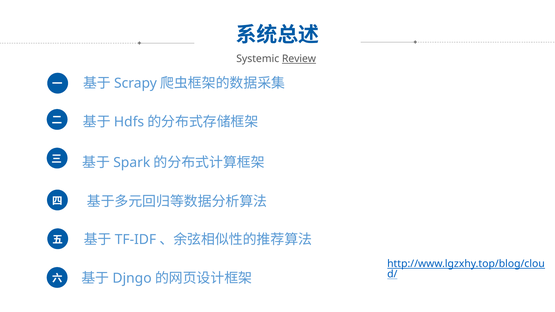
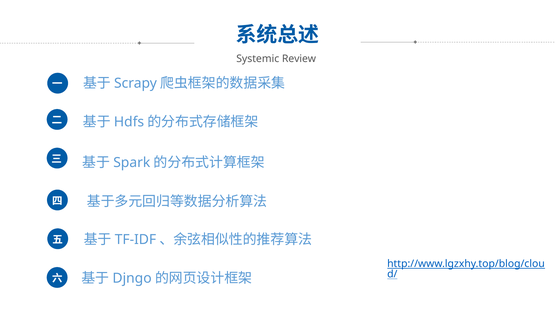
Review underline: present -> none (299, 59)
